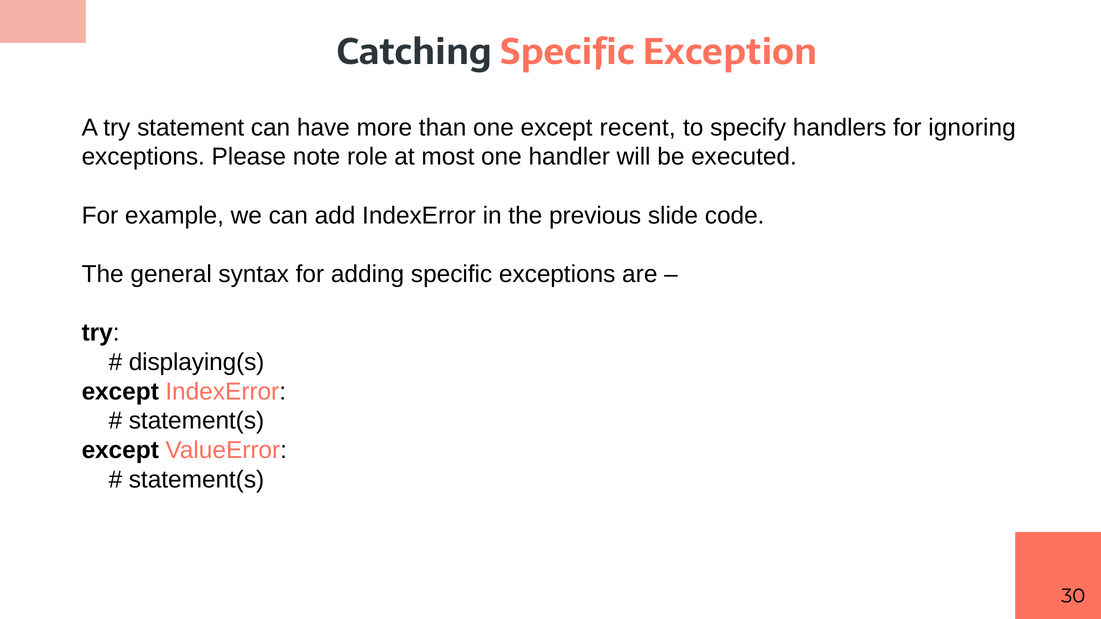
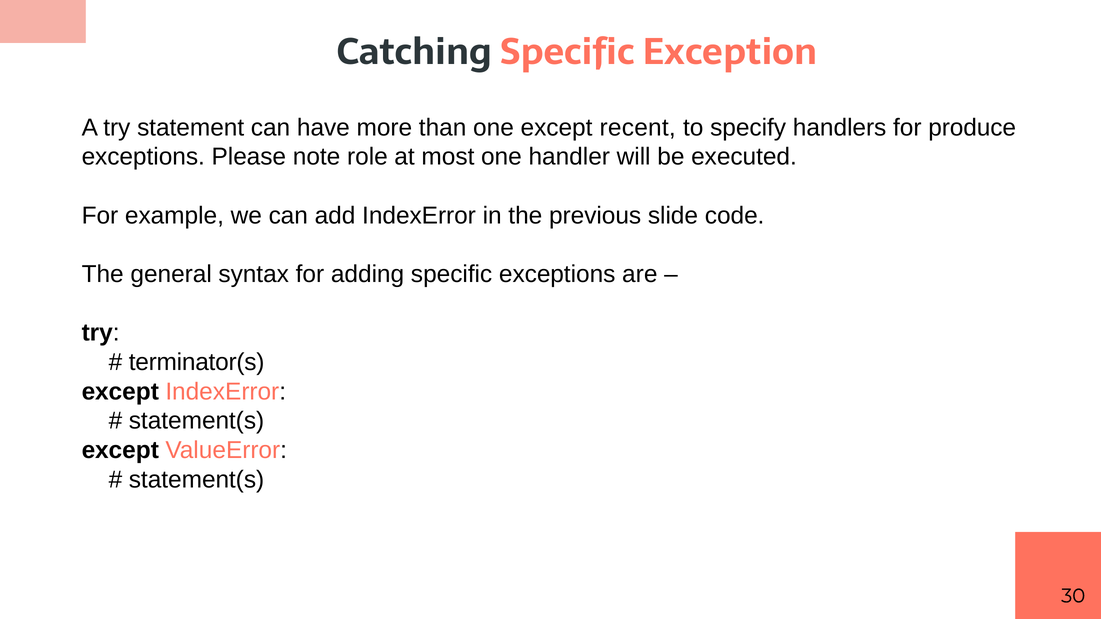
ignoring: ignoring -> produce (972, 128)
displaying(s: displaying(s -> terminator(s (197, 362)
